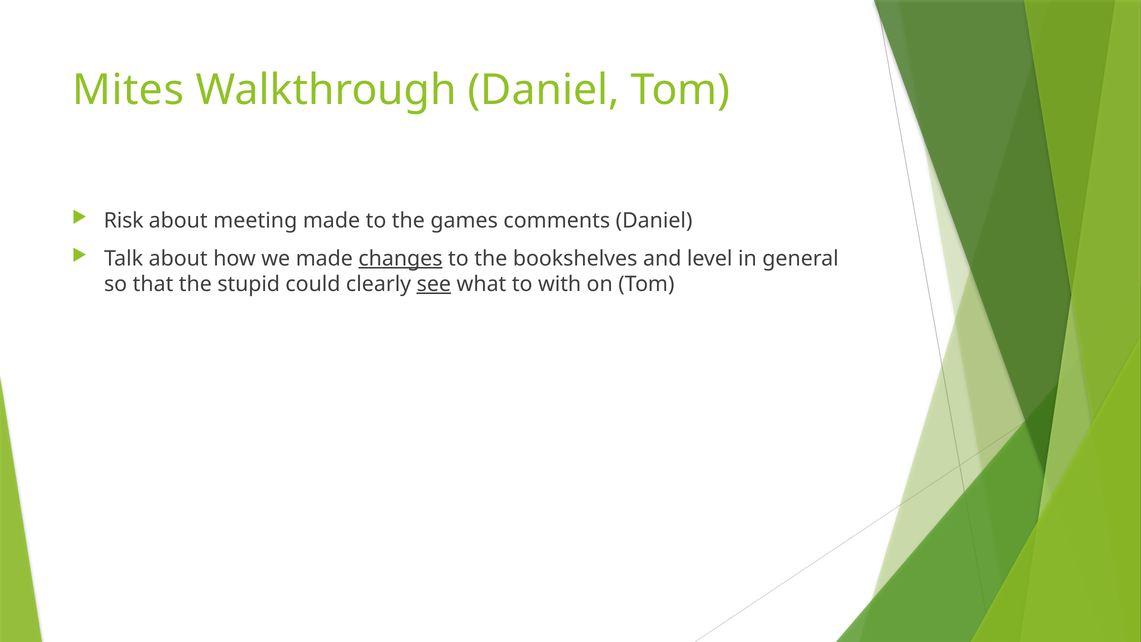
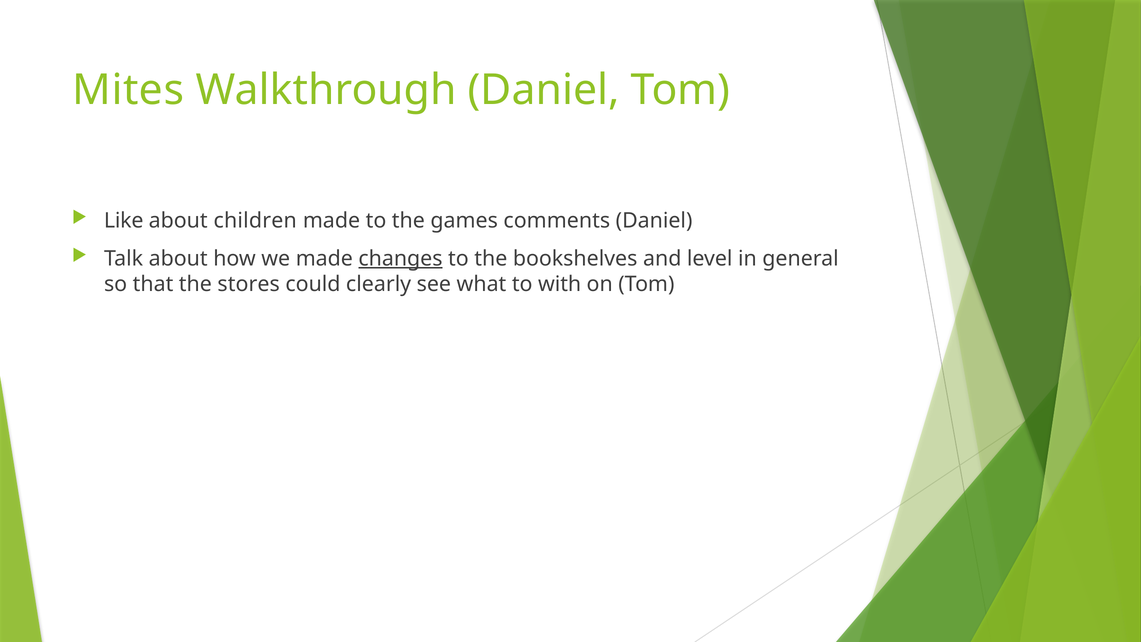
Risk: Risk -> Like (124, 221)
meeting: meeting -> children (255, 221)
stupid: stupid -> stores (249, 284)
see underline: present -> none (434, 284)
